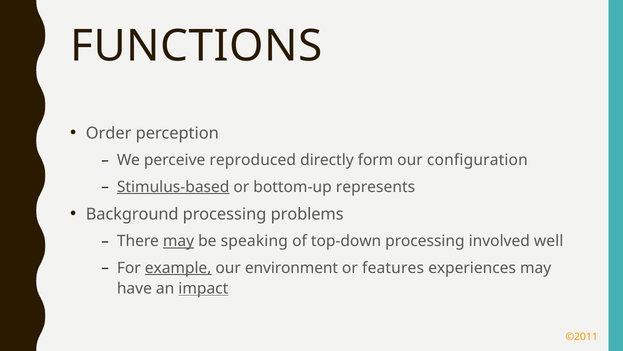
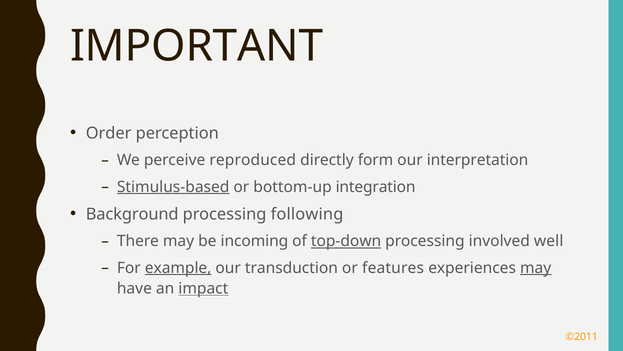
FUNCTIONS: FUNCTIONS -> IMPORTANT (197, 46)
configuration: configuration -> interpretation (478, 160)
represents: represents -> integration (376, 187)
problems: problems -> following (307, 214)
may underline: present -> none (179, 241)
speaking: speaking -> incoming (254, 241)
top-down underline: none -> present (346, 241)
environment: environment -> transduction (291, 268)
may underline: none -> present (536, 268)
